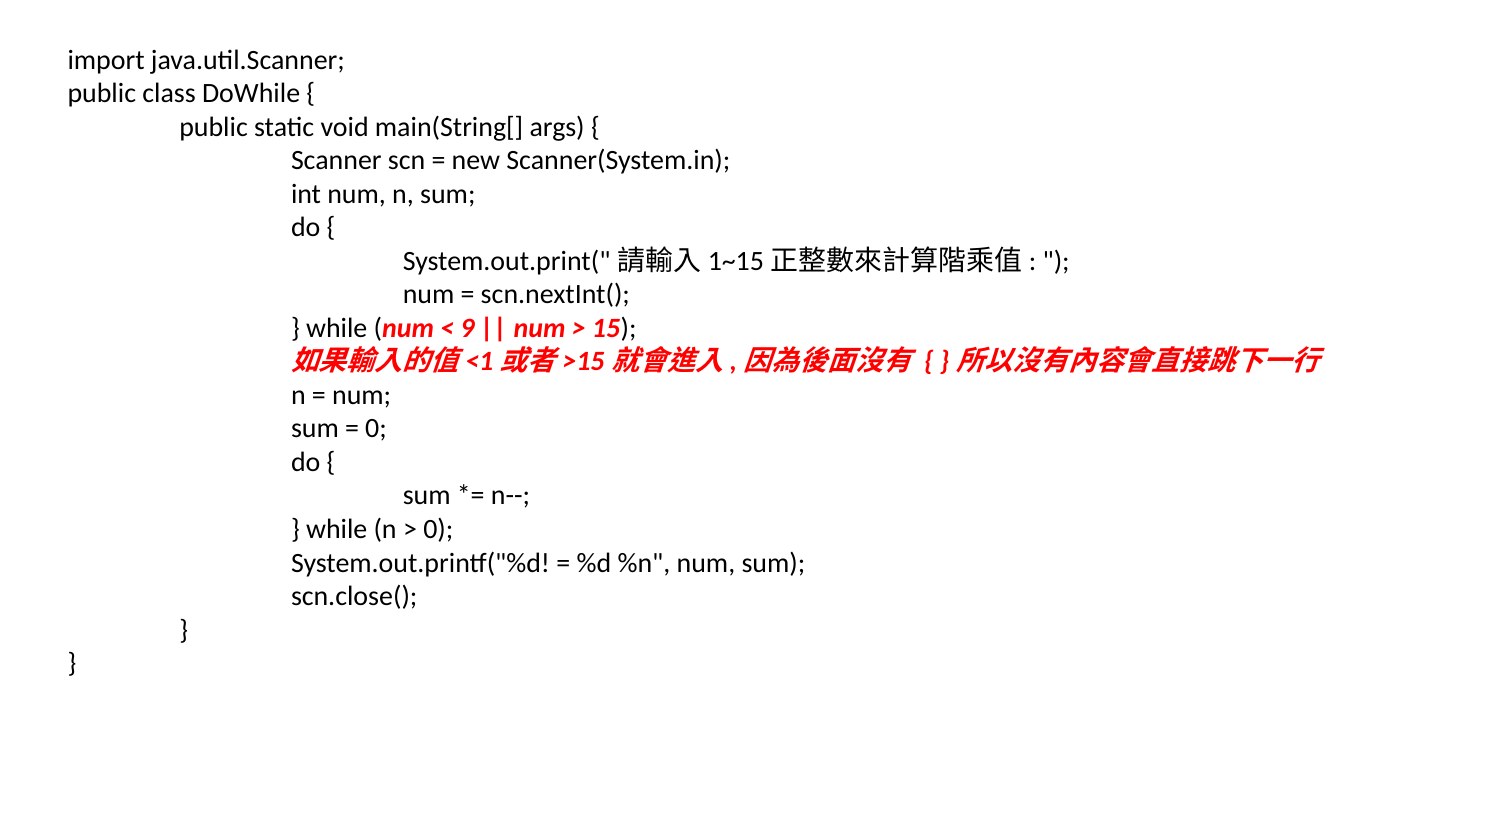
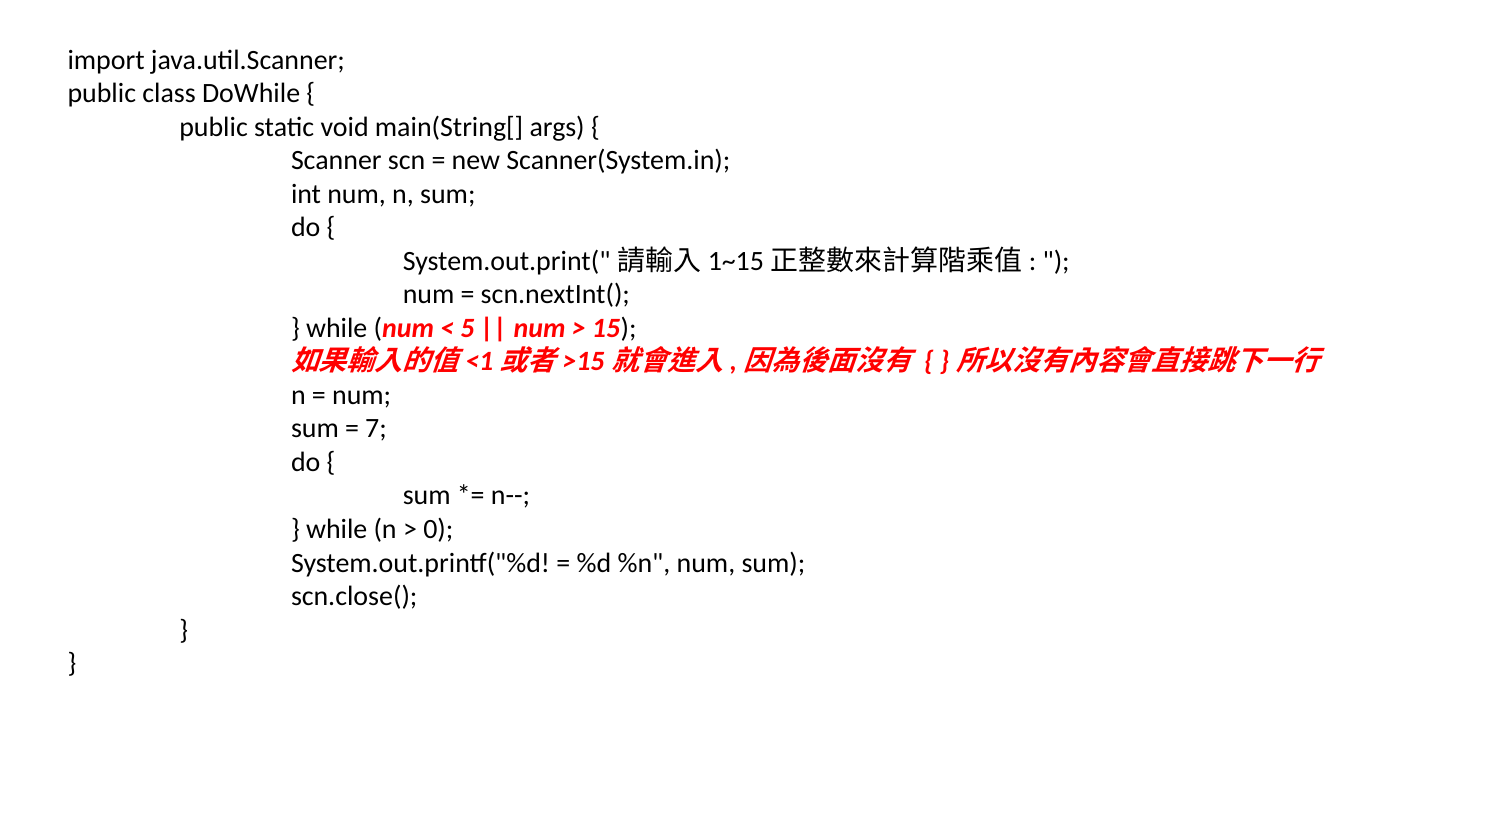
9: 9 -> 5 (467, 328)
0: 0 -> 7 (376, 429)
